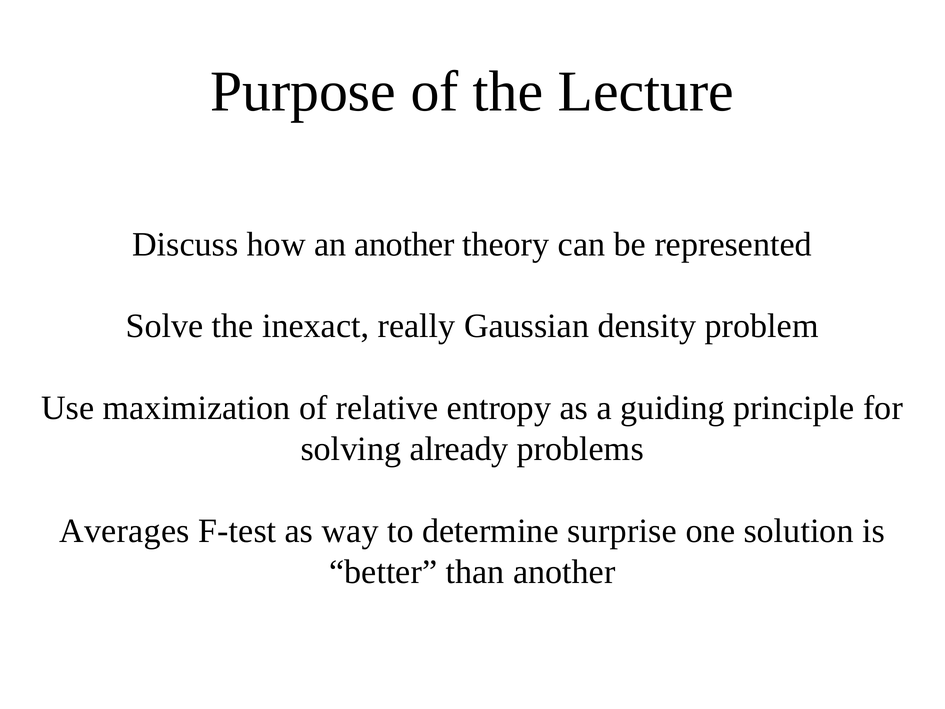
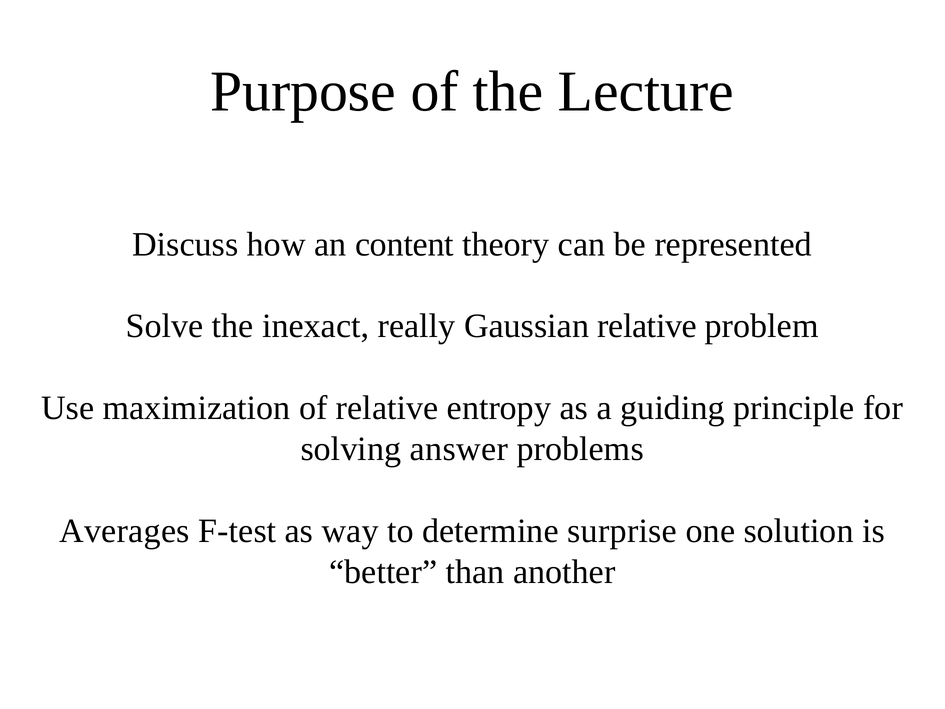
an another: another -> content (404, 244)
Gaussian density: density -> relative (647, 326)
already: already -> answer (459, 449)
